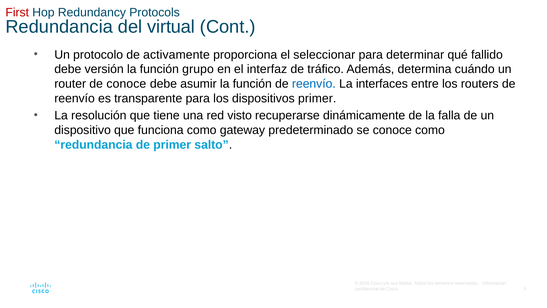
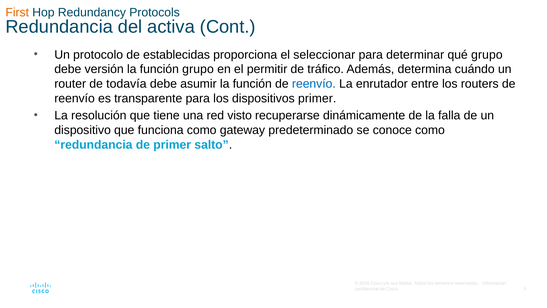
First colour: red -> orange (17, 13)
virtual: virtual -> activa (171, 27)
activamente: activamente -> establecidas (177, 55)
qué fallido: fallido -> grupo (487, 55)
interfaz: interfaz -> permitir (267, 69)
de conoce: conoce -> todavía (126, 84)
interfaces: interfaces -> enrutador (382, 84)
